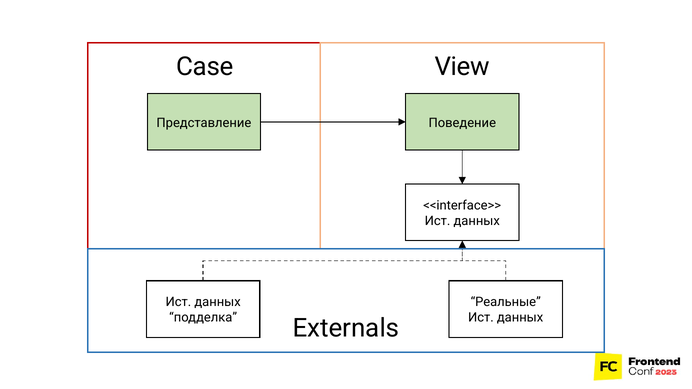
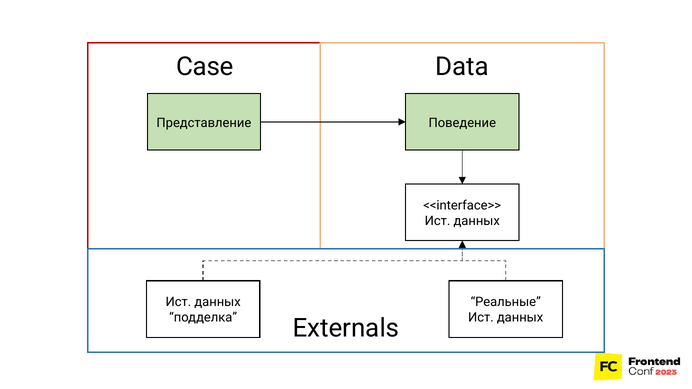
View: View -> Data (462, 67)
